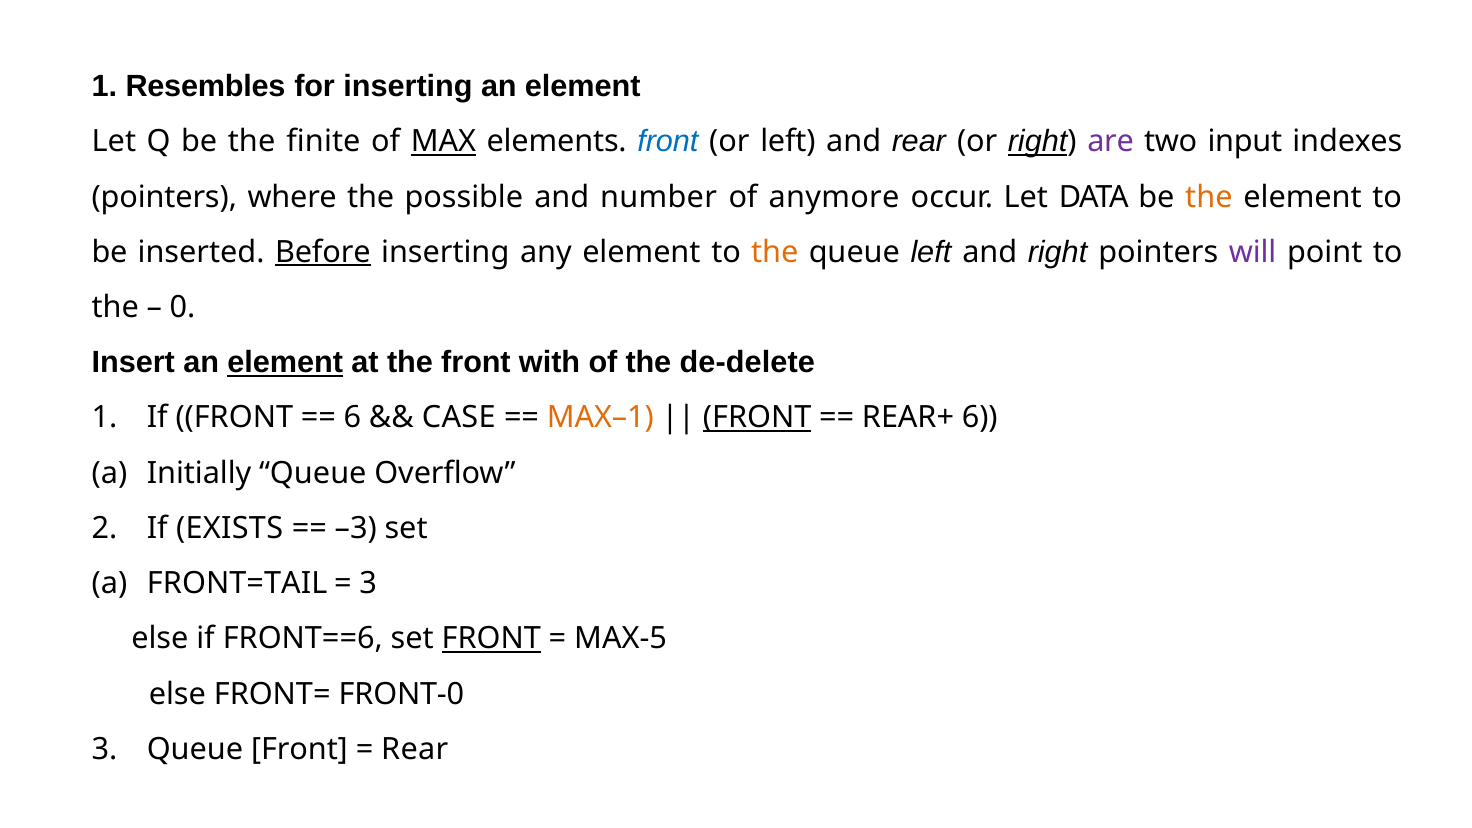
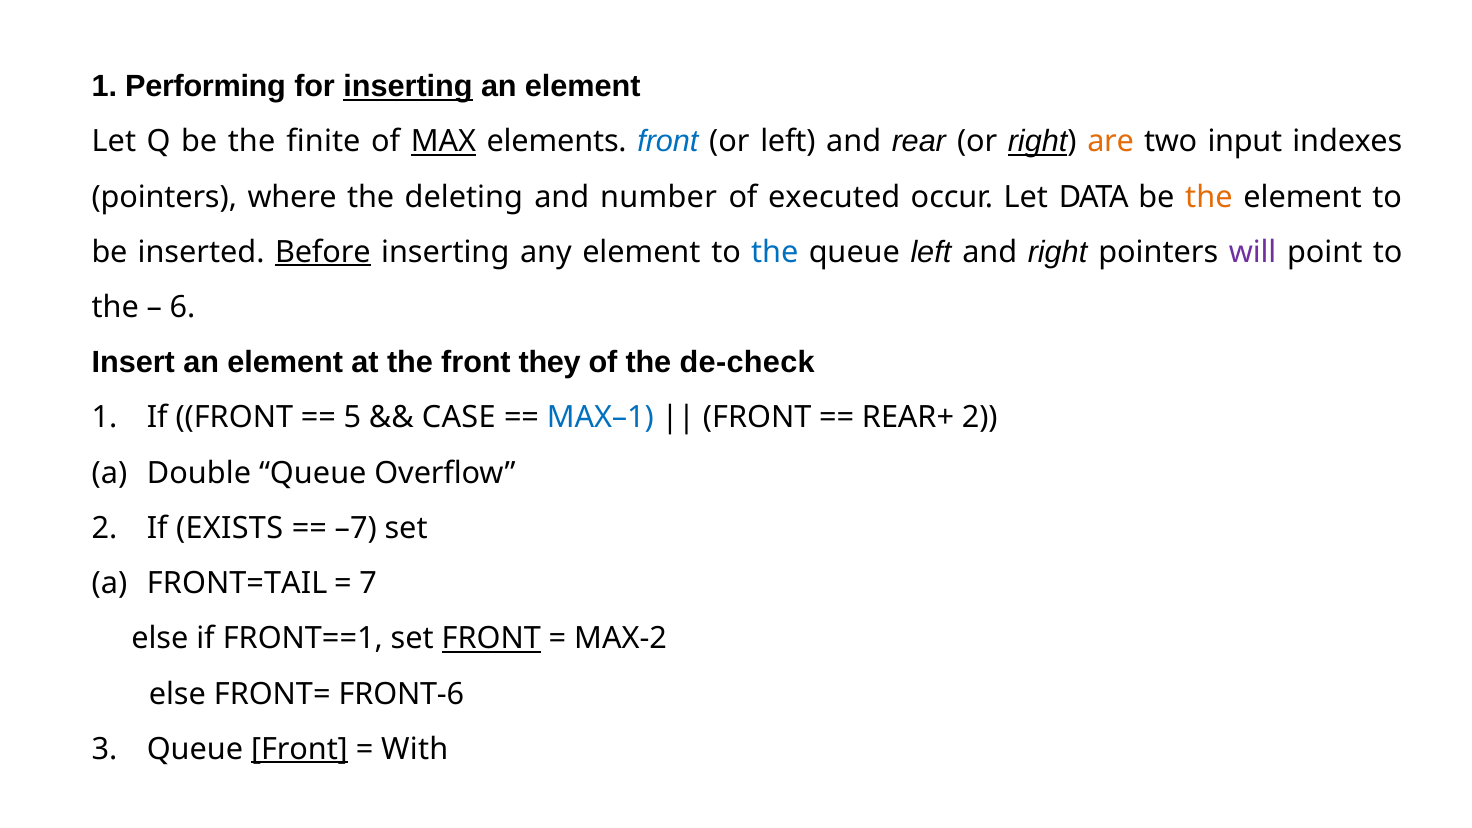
Resembles: Resembles -> Performing (206, 87)
inserting underline: none -> present (408, 87)
are colour: purple -> orange (1111, 142)
possible: possible -> deleting (464, 197)
anymore: anymore -> executed (834, 197)
the colour: orange -> blue (775, 252)
0: 0 -> 6 (182, 307)
element underline: present -> none (285, 363)
with: with -> they (550, 363)
de-delete: de-delete -> de-check (747, 363)
6: 6 -> 5 (352, 418)
MAX–1 colour: orange -> blue (600, 418)
FRONT underline: present -> none (757, 418)
REAR+ 6: 6 -> 2 (980, 418)
Initially: Initially -> Double (199, 473)
–3: –3 -> –7 (356, 528)
3: 3 -> 7 (368, 584)
FRONT==6: FRONT==6 -> FRONT==1 (303, 639)
MAX-5: MAX-5 -> MAX-2 (621, 639)
FRONT-0: FRONT-0 -> FRONT-6 (401, 694)
Front underline: none -> present (299, 749)
Rear: Rear -> With (415, 749)
